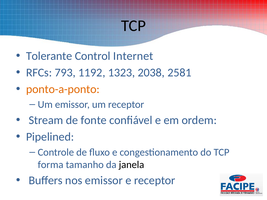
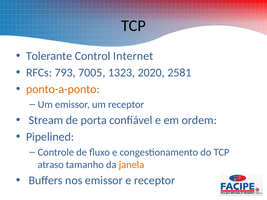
1192: 1192 -> 7005 (92, 73)
2038: 2038 -> 2020 (151, 73)
fonte: fonte -> porta (94, 120)
forma: forma -> atraso (51, 165)
janela colour: black -> orange (131, 165)
